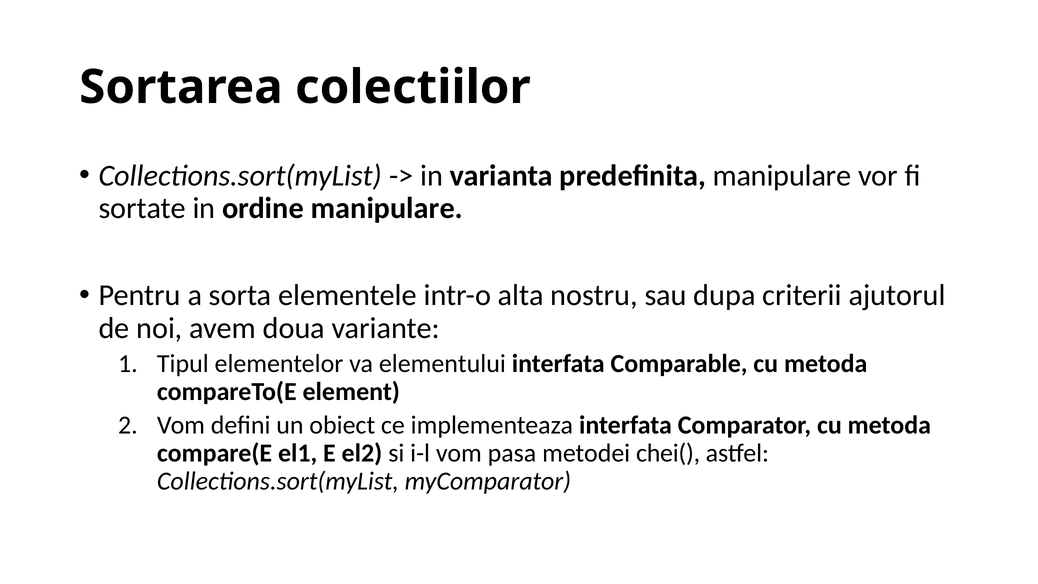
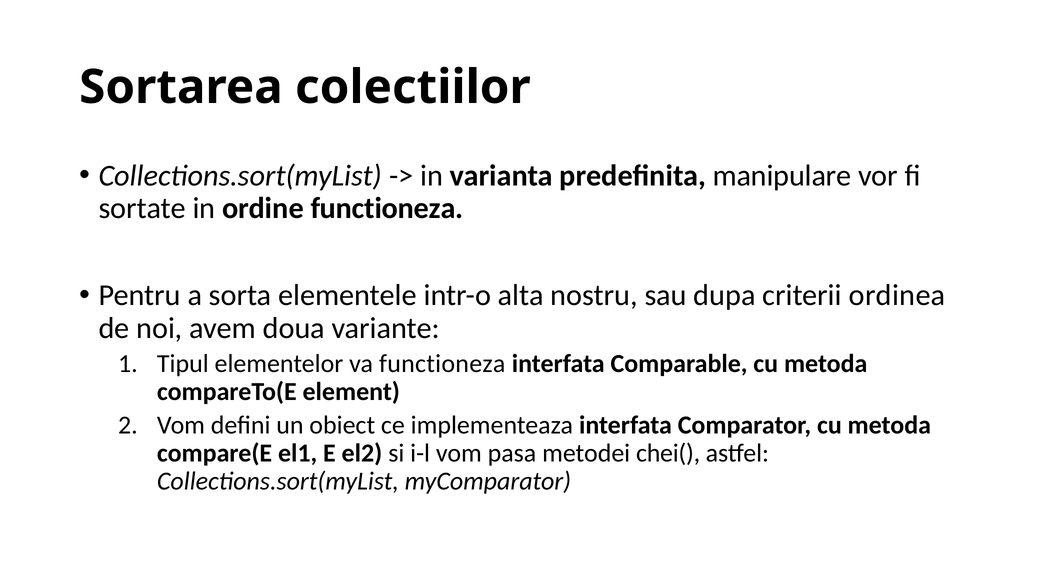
ordine manipulare: manipulare -> functioneza (387, 208)
ajutorul: ajutorul -> ordinea (897, 295)
va elementului: elementului -> functioneza (442, 364)
